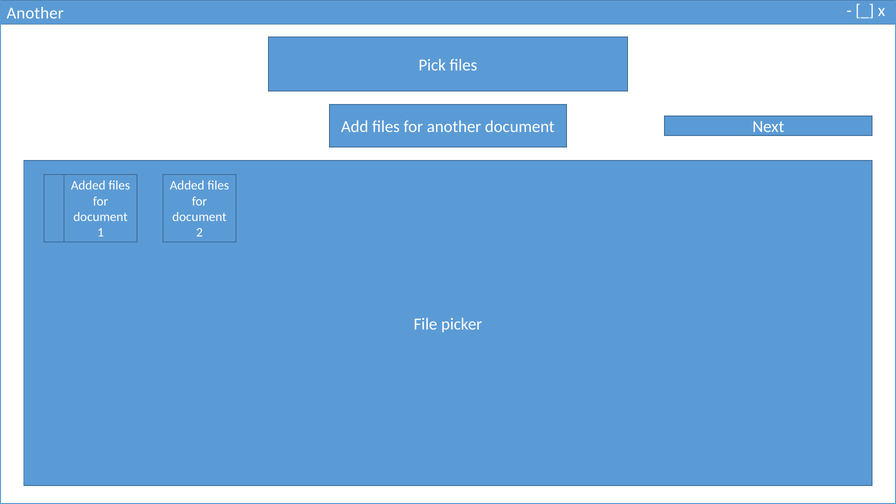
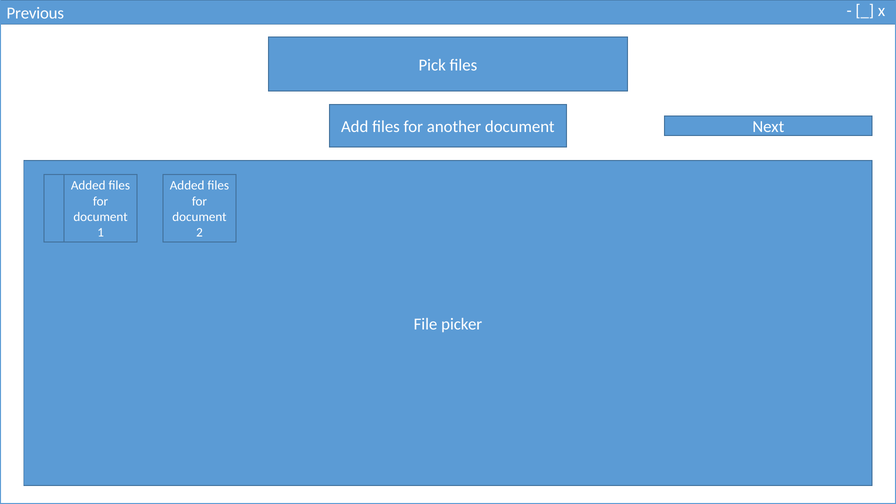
Another: Another -> Previous (35, 13)
